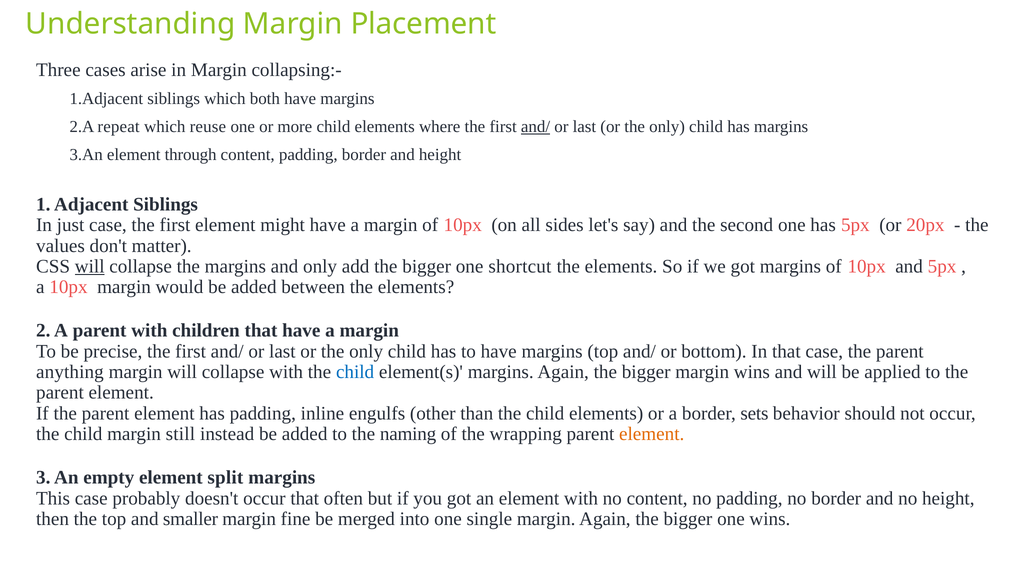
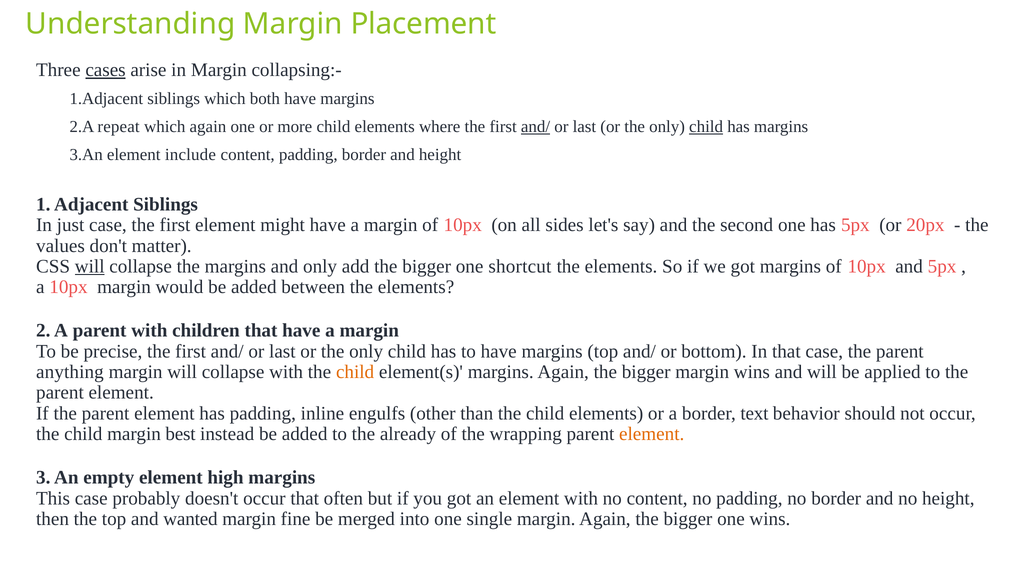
cases underline: none -> present (106, 70)
which reuse: reuse -> again (208, 127)
child underline: none -> present (706, 127)
through: through -> include (190, 155)
child colour: blue -> orange (355, 372)
sets: sets -> text (754, 413)
still: still -> best (181, 434)
naming: naming -> already (408, 434)
split: split -> high (225, 477)
smaller: smaller -> wanted (190, 519)
